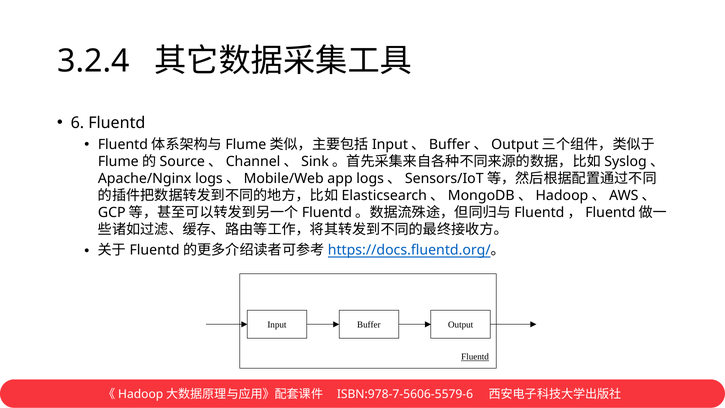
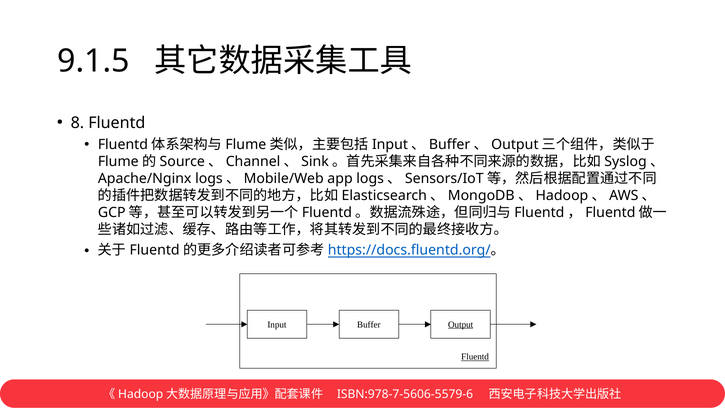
3.2.4: 3.2.4 -> 9.1.5 (93, 61)
6: 6 -> 8 (77, 123)
Output underline: none -> present (461, 324)
